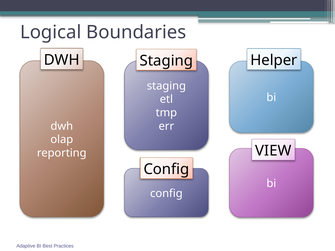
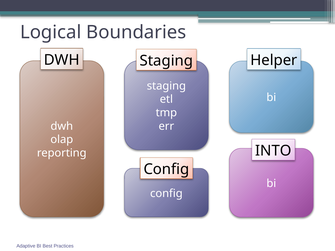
VIEW: VIEW -> INTO (273, 151)
